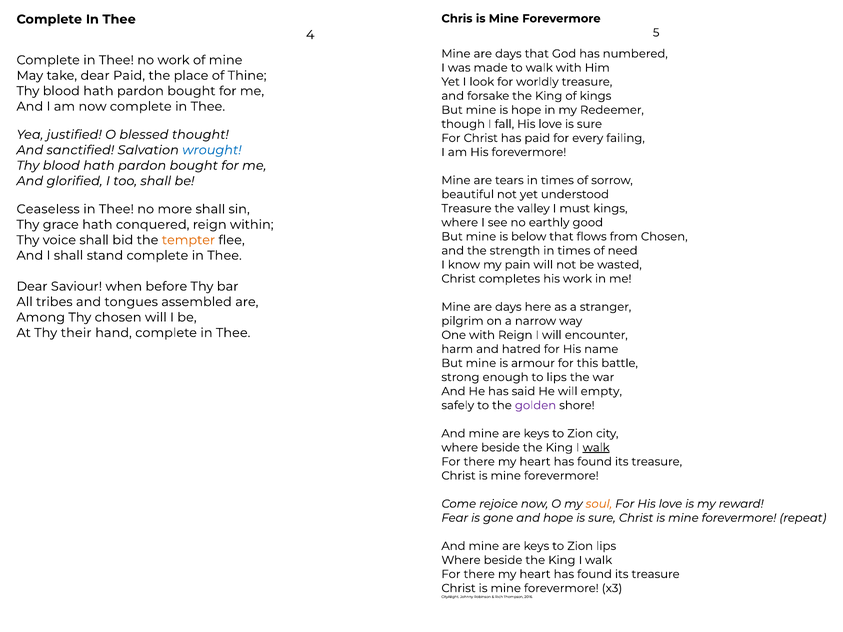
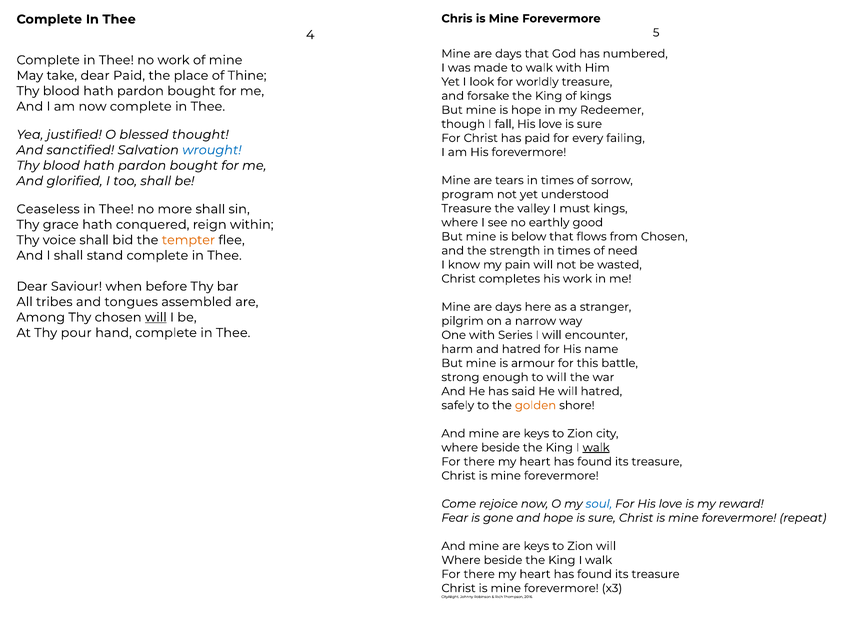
beautiful: beautiful -> program (468, 194)
will underline: none -> present (156, 317)
their: their -> pour (76, 333)
with Reign: Reign -> Series (515, 335)
to lips: lips -> will (557, 377)
will empty: empty -> hatred (601, 391)
golden colour: purple -> orange (536, 406)
soul colour: orange -> blue (599, 504)
Zion lips: lips -> will (606, 546)
